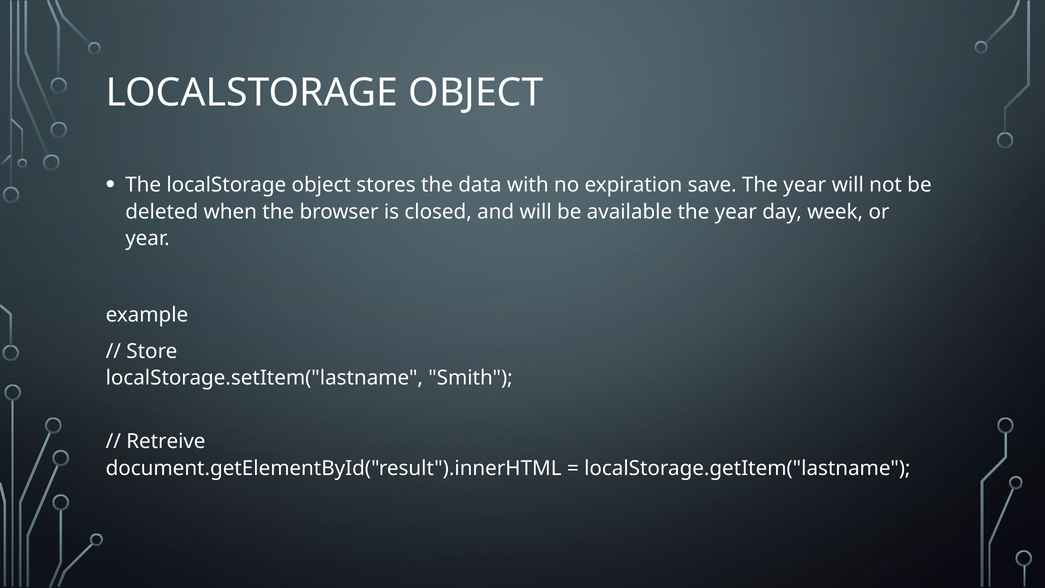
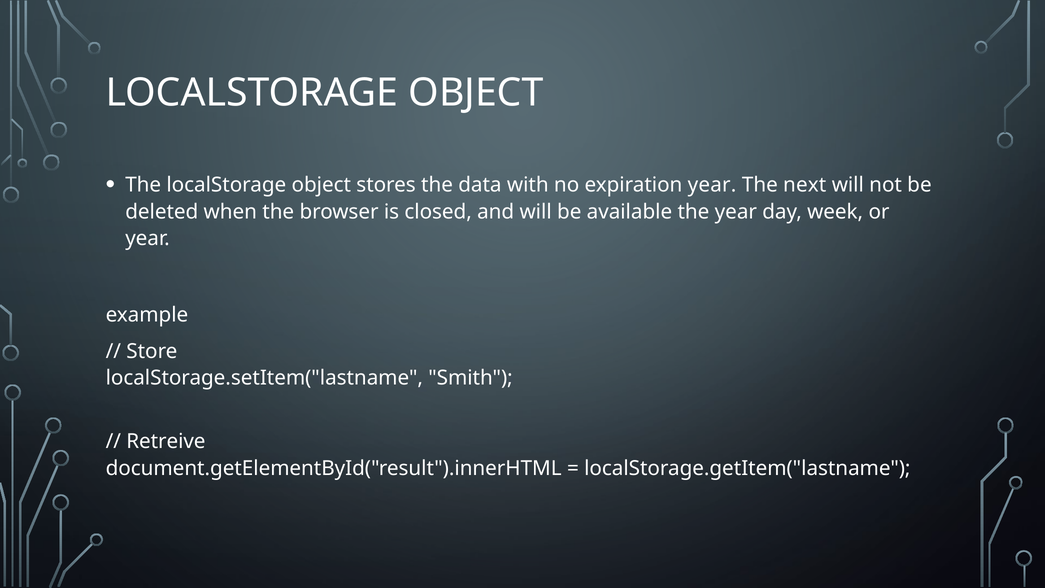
expiration save: save -> year (712, 185)
year: year -> next (805, 185)
